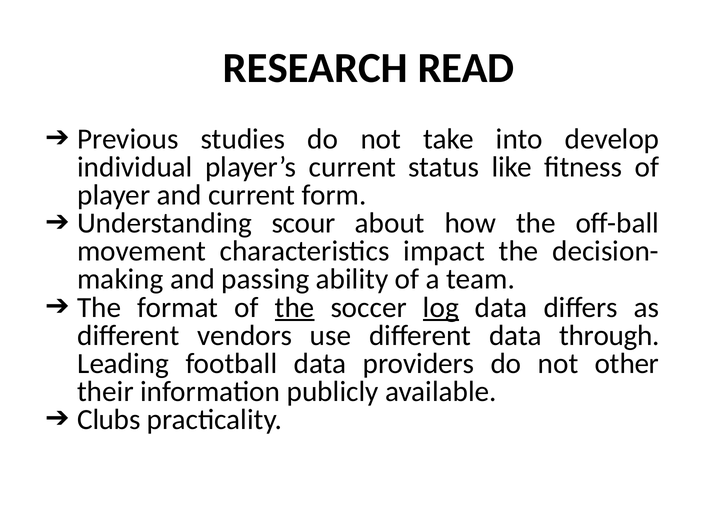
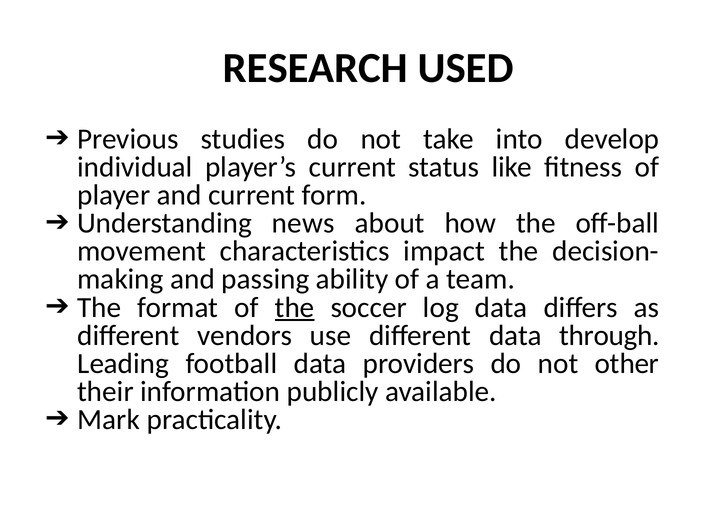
READ: READ -> USED (466, 68)
scour: scour -> news (303, 223)
log underline: present -> none (441, 308)
Clubs: Clubs -> Mark (109, 420)
